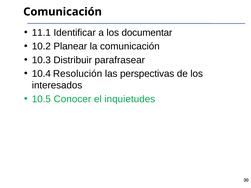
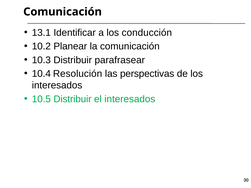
11.1: 11.1 -> 13.1 (41, 33)
documentar: documentar -> conducción (147, 33)
10.5 Conocer: Conocer -> Distribuir (73, 99)
el inquietudes: inquietudes -> interesados (130, 99)
